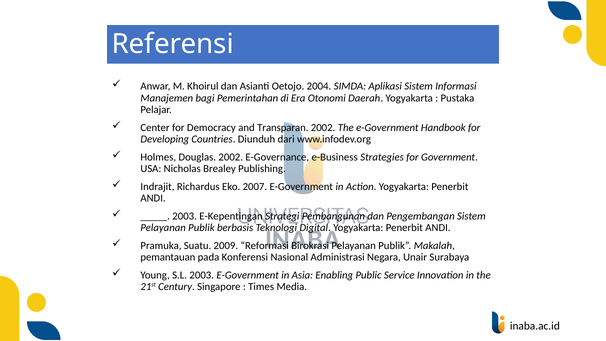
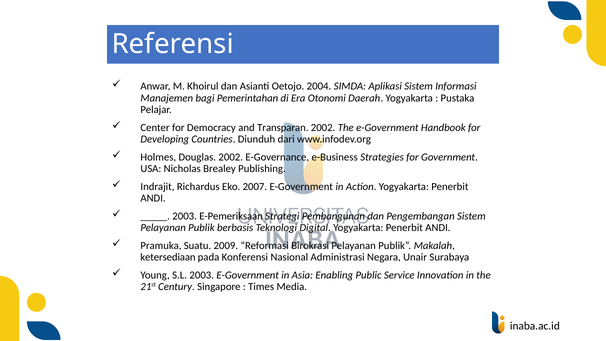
E-Kepentingan: E-Kepentingan -> E-Pemeriksaan (231, 216)
pemantauan: pemantauan -> ketersediaan (168, 257)
